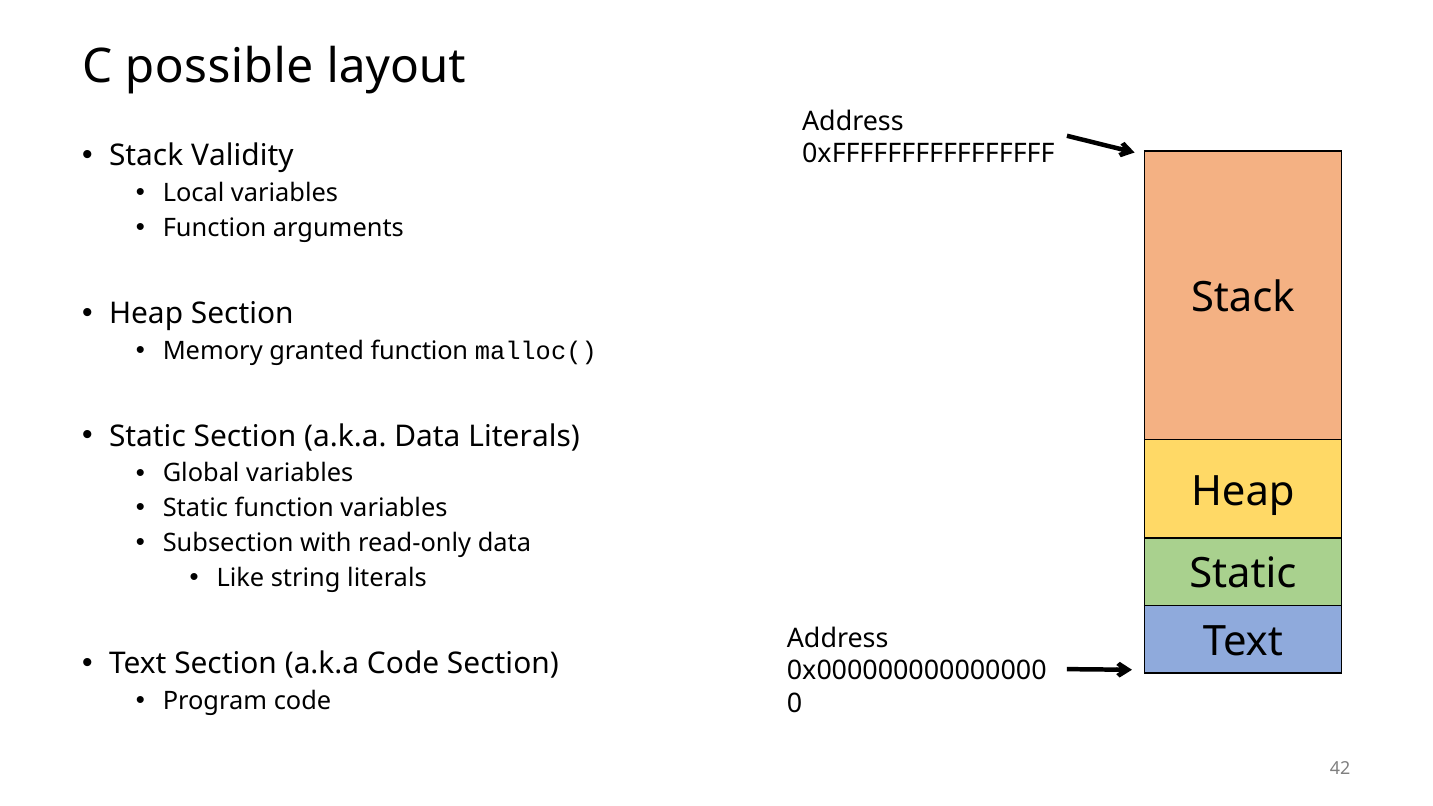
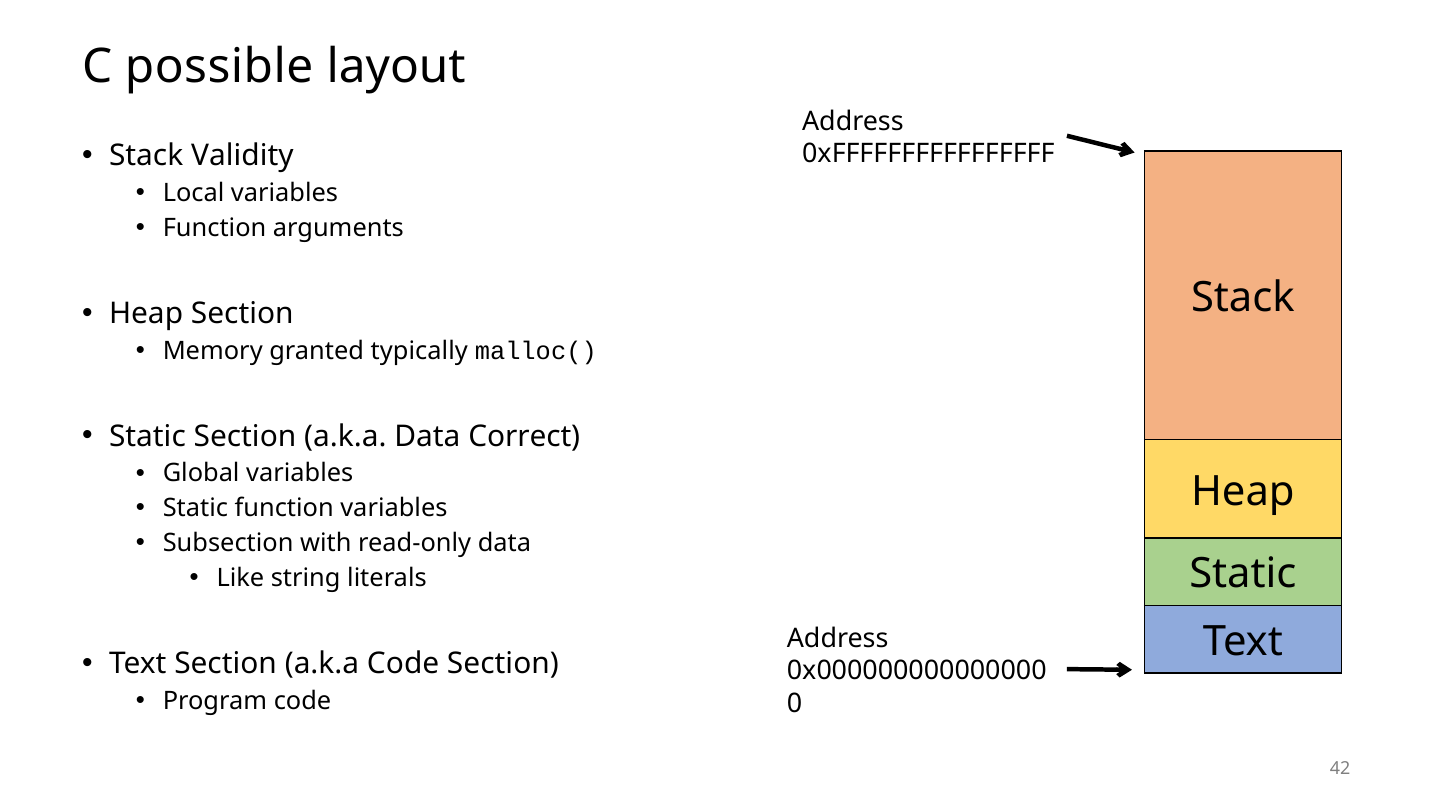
granted function: function -> typically (419, 351)
Data Literals: Literals -> Correct (524, 436)
